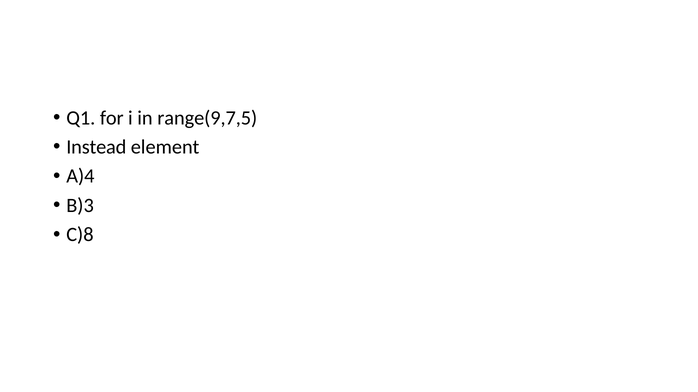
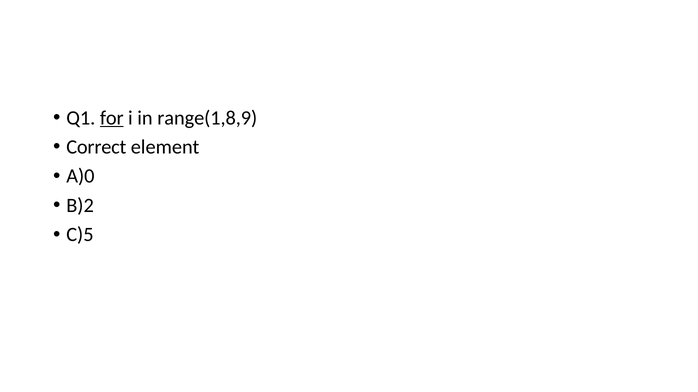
for underline: none -> present (112, 118)
range(9,7,5: range(9,7,5 -> range(1,8,9 (207, 118)
Instead: Instead -> Correct (96, 147)
A)4: A)4 -> A)0 (80, 177)
B)3: B)3 -> B)2 (80, 206)
C)8: C)8 -> C)5 (80, 235)
